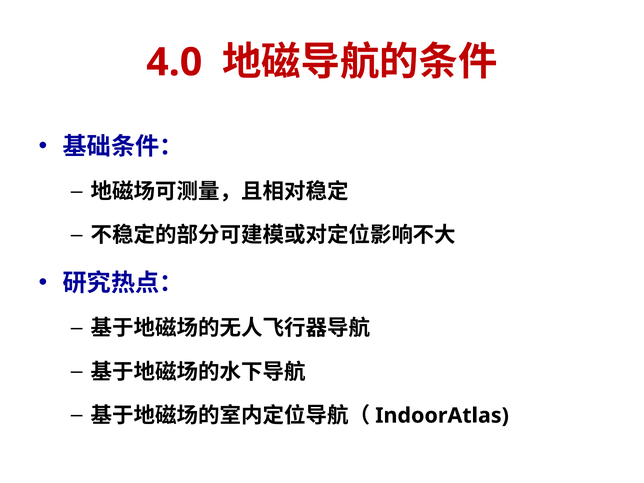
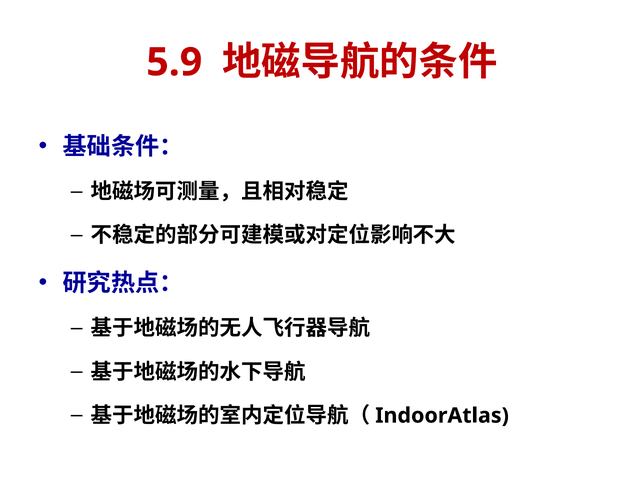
4.0: 4.0 -> 5.9 (174, 62)
